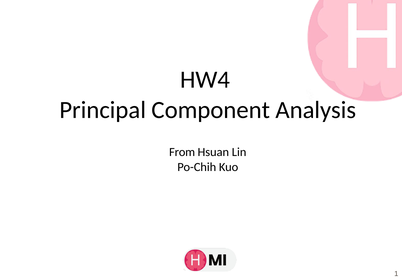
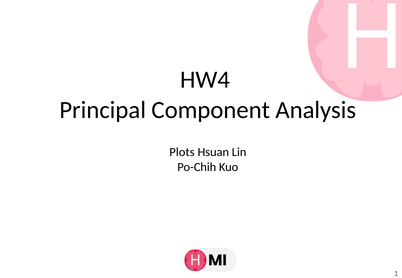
From: From -> Plots (182, 152)
